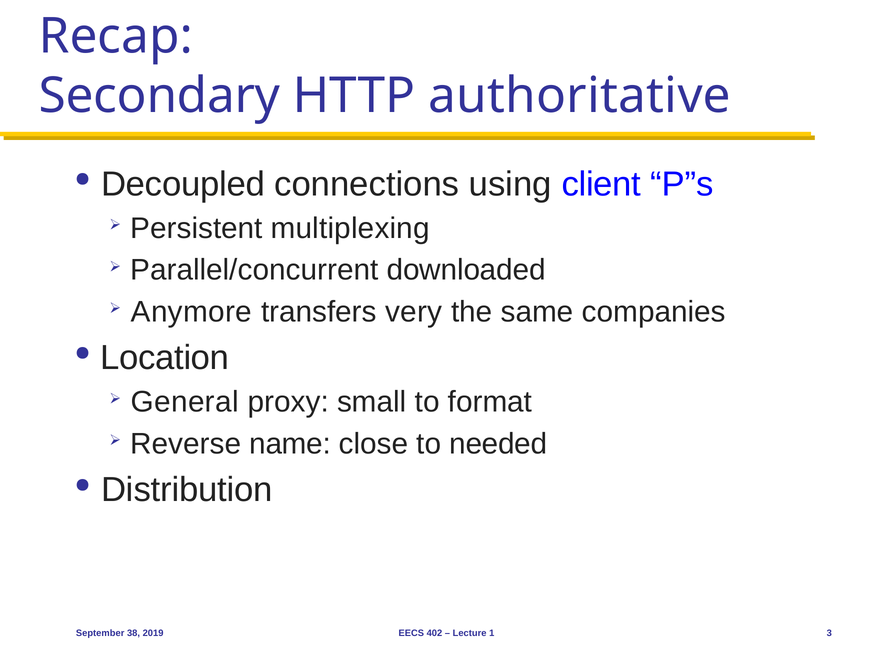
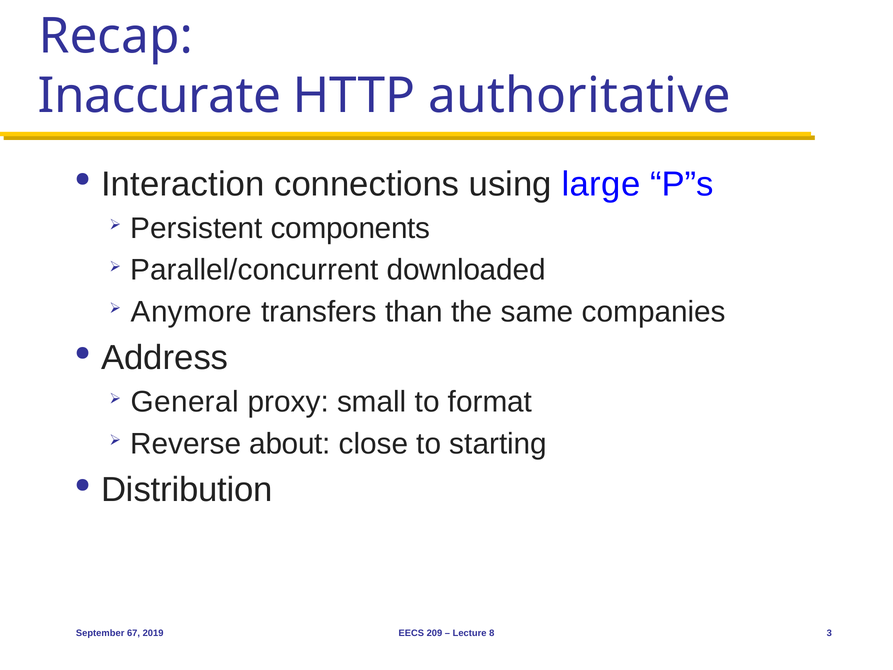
Secondary: Secondary -> Inaccurate (160, 96)
Decoupled: Decoupled -> Interaction (183, 184)
client: client -> large (601, 184)
multiplexing: multiplexing -> components (350, 228)
very: very -> than (414, 312)
Location: Location -> Address (165, 358)
name: name -> about (290, 444)
needed: needed -> starting (498, 444)
38: 38 -> 67 (134, 633)
402: 402 -> 209 (434, 633)
1: 1 -> 8 (492, 633)
